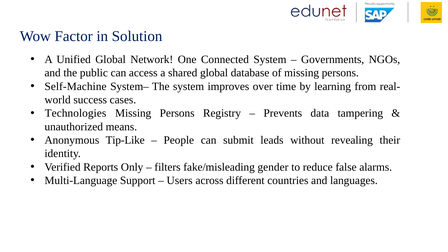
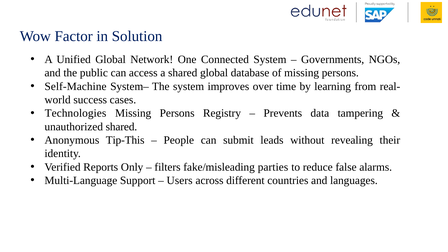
unauthorized means: means -> shared (121, 127)
Tip-Like: Tip-Like -> Tip-This (125, 140)
gender: gender -> parties (273, 167)
